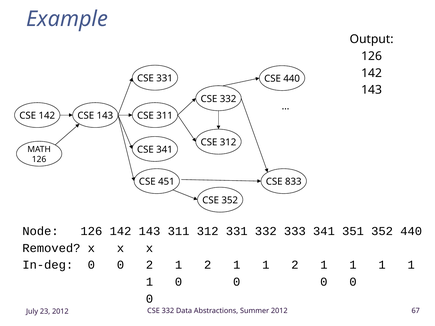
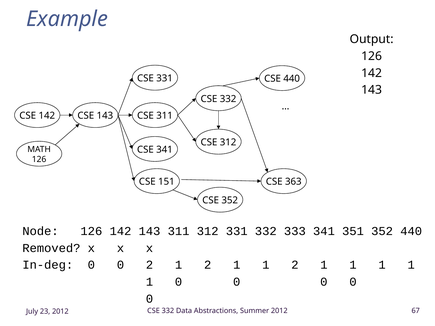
451: 451 -> 151 (166, 182)
833: 833 -> 363 (293, 182)
